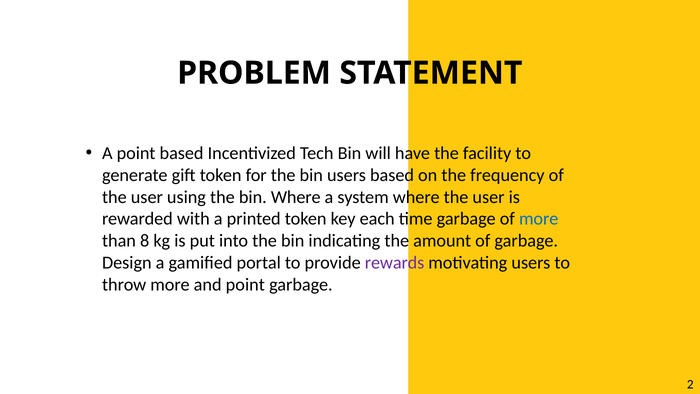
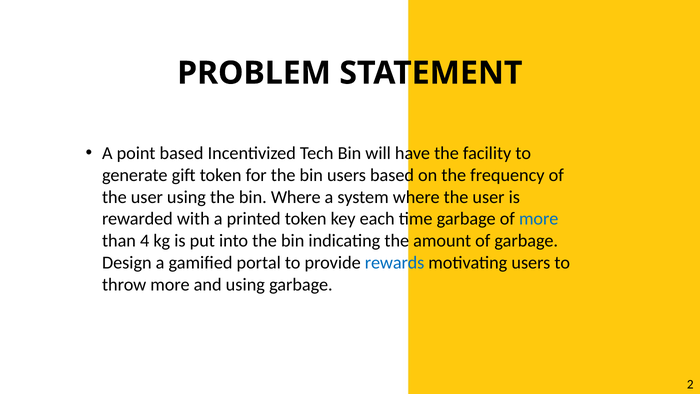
8: 8 -> 4 (145, 241)
rewards colour: purple -> blue (395, 263)
and point: point -> using (245, 284)
